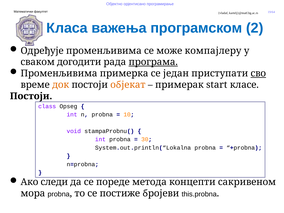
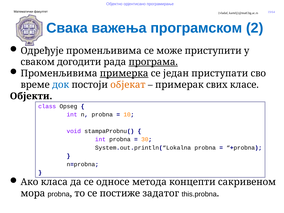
Класа: Класа -> Свака (67, 28)
компајлеру: компајлеру -> приступити (213, 51)
примерка underline: none -> present (124, 73)
сво underline: present -> none (258, 73)
док colour: orange -> blue (61, 85)
start: start -> свих (217, 85)
Постоји: Постоји -> Објекти (31, 96)
следи: следи -> класа (54, 182)
пореде: пореде -> односе (113, 182)
бројеви: бројеви -> задатог (161, 193)
